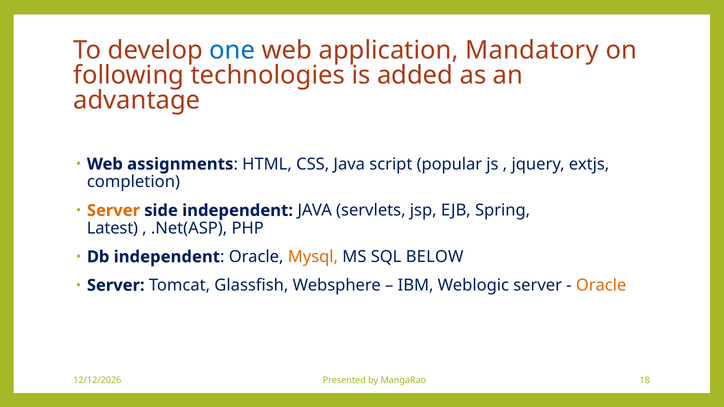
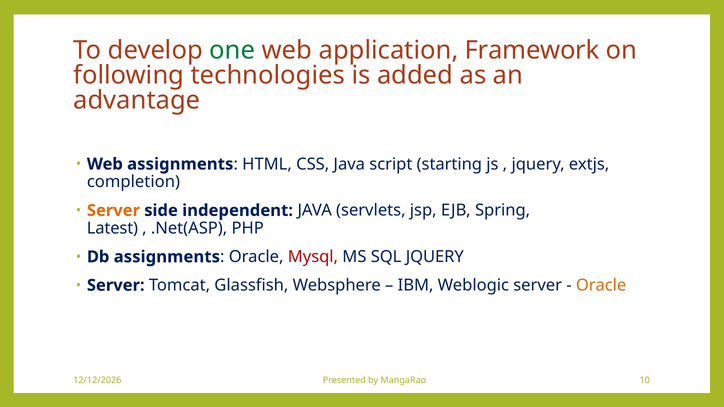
one colour: blue -> green (232, 51)
Mandatory: Mandatory -> Framework (532, 51)
popular: popular -> starting (449, 164)
Db independent: independent -> assignments (167, 257)
Mysql colour: orange -> red (313, 257)
SQL BELOW: BELOW -> JQUERY (435, 257)
18: 18 -> 10 (645, 380)
